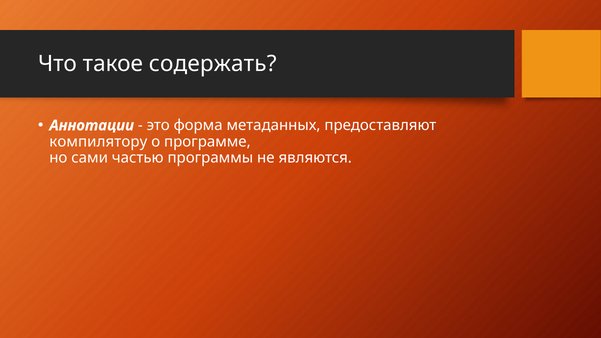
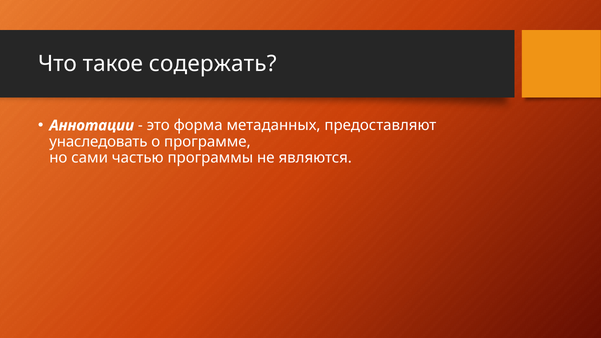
компилятору: компилятору -> унаследовать (98, 142)
